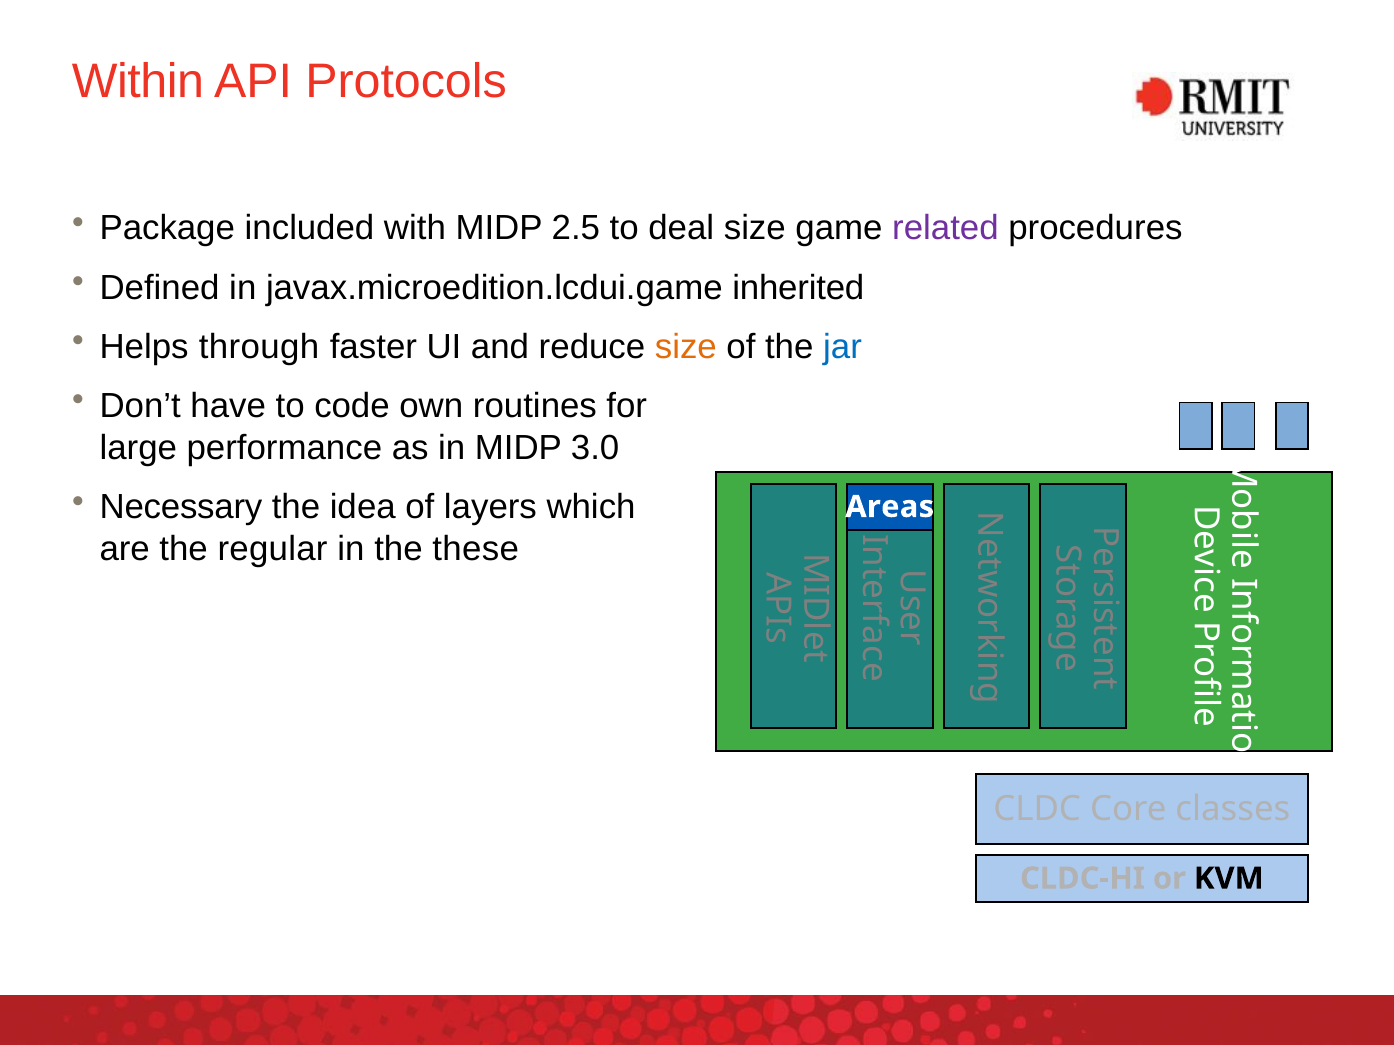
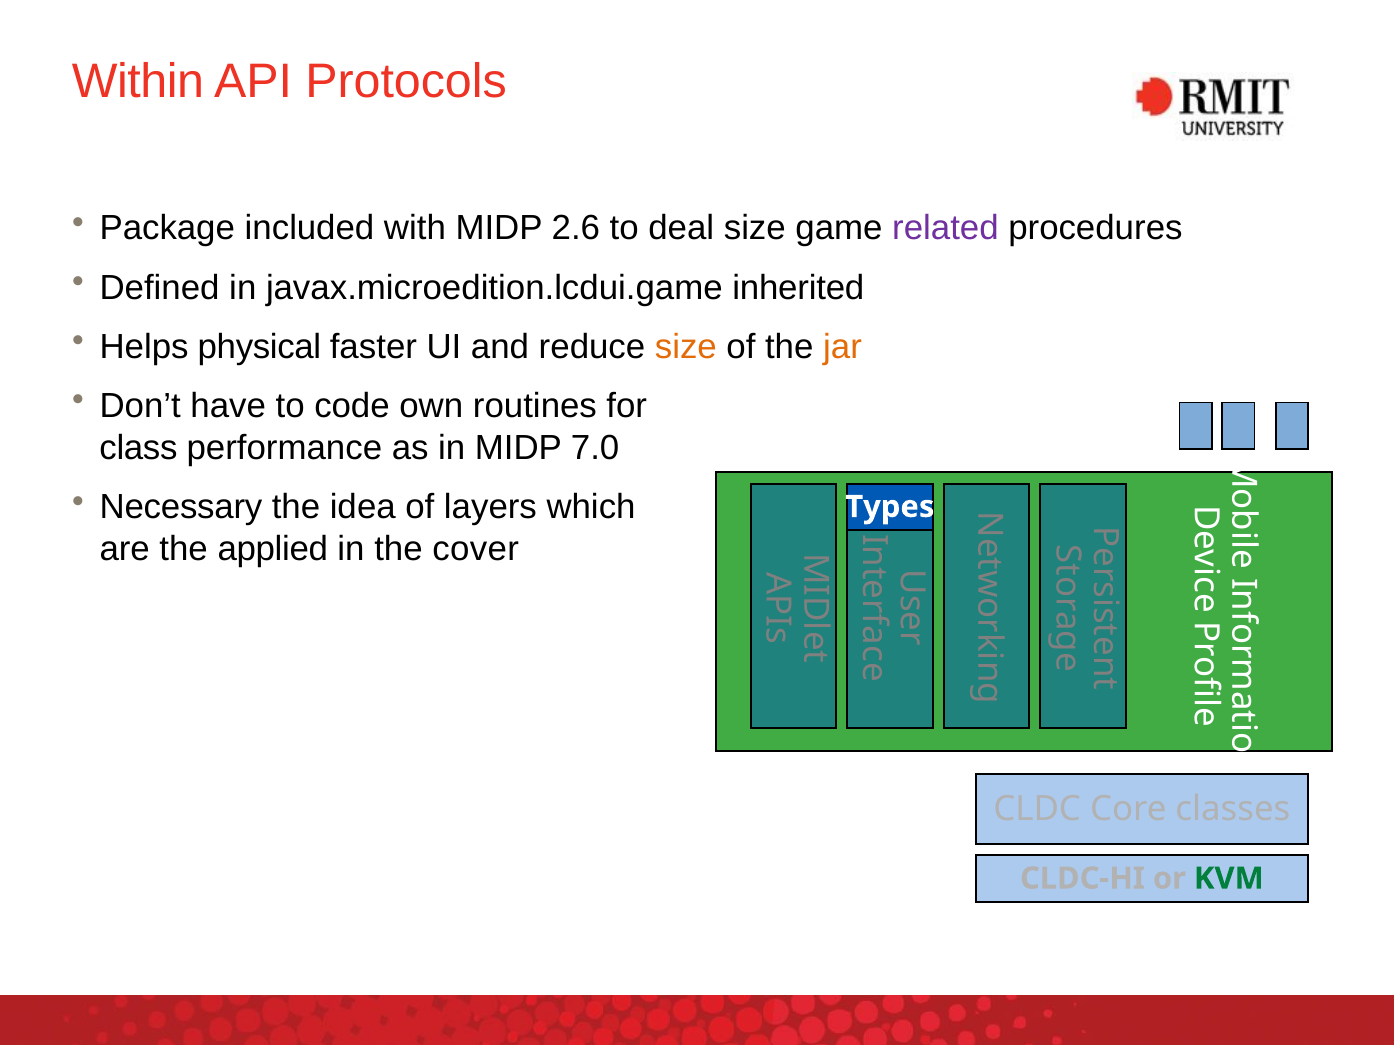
2.5: 2.5 -> 2.6 (576, 229)
through: through -> physical (259, 347)
jar colour: blue -> orange (843, 347)
large: large -> class (138, 448)
3.0: 3.0 -> 7.0 (595, 448)
Areas: Areas -> Types (890, 507)
regular: regular -> applied (273, 549)
these: these -> cover (476, 549)
KVM colour: black -> green (1229, 879)
